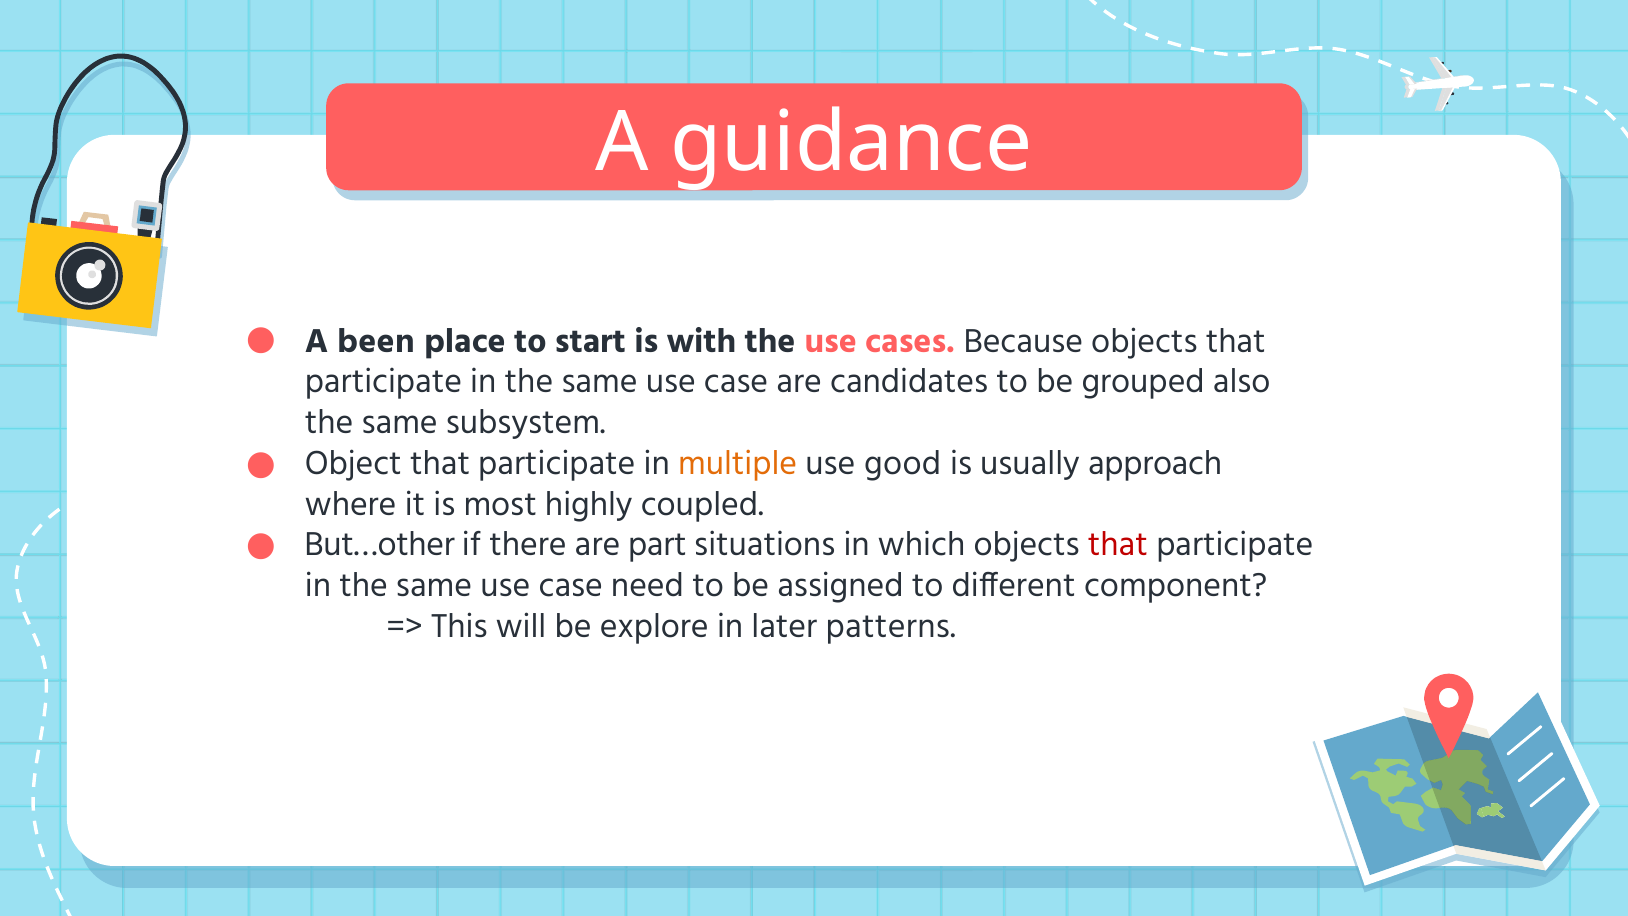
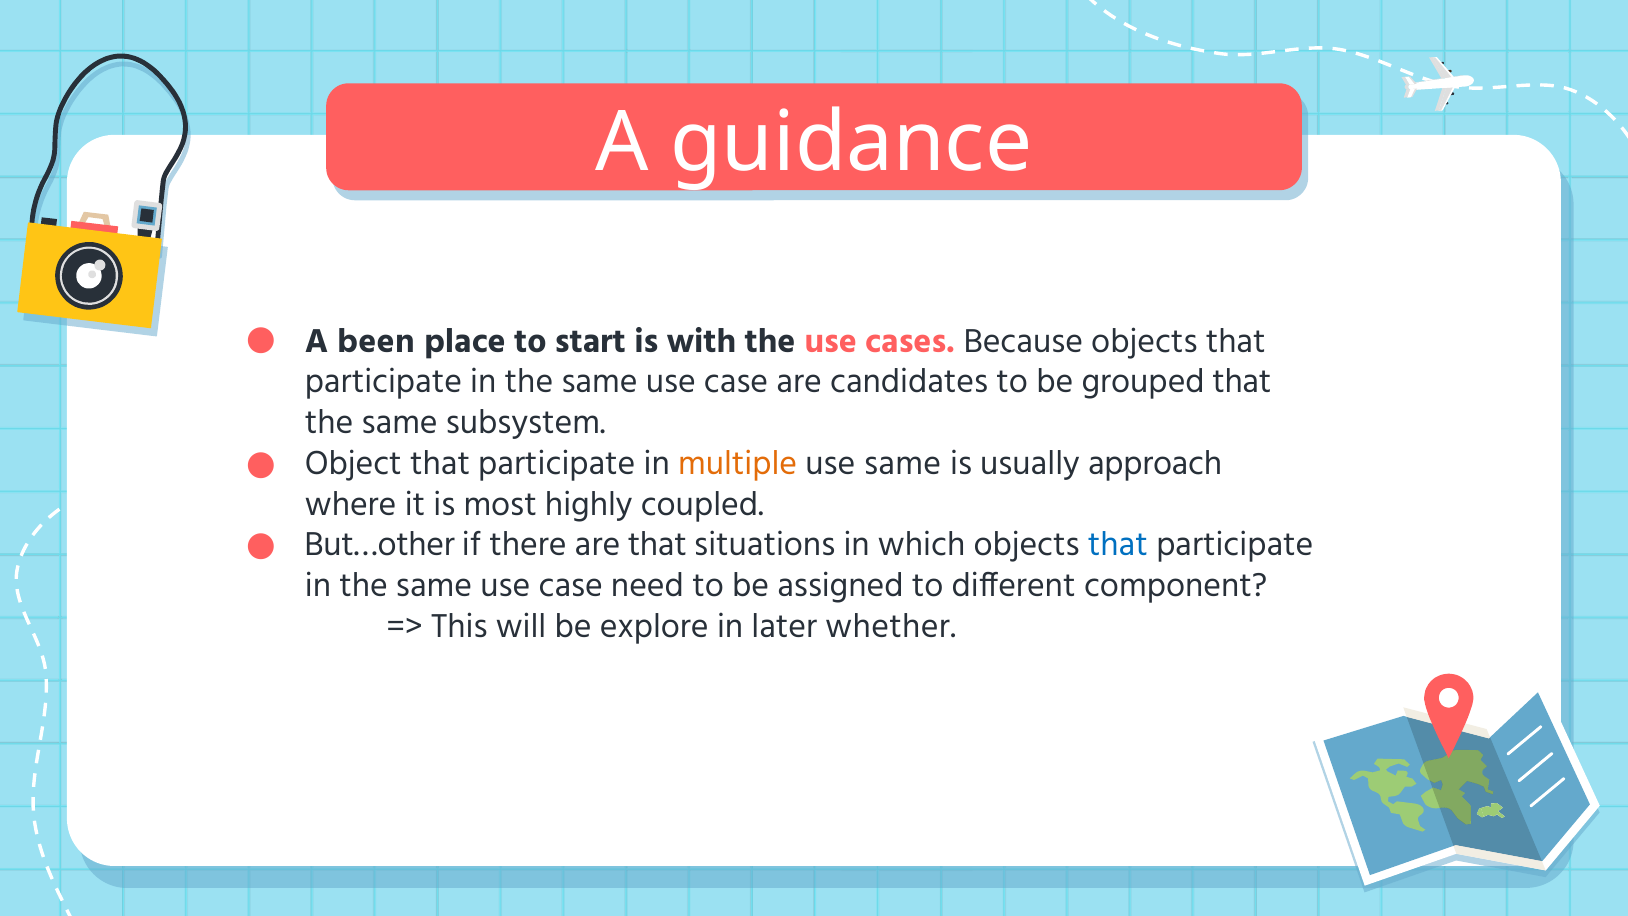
grouped also: also -> that (1242, 382)
use good: good -> same (903, 463)
are part: part -> that (657, 545)
that colour: red -> blue (1118, 545)
patterns: patterns -> whether (891, 626)
